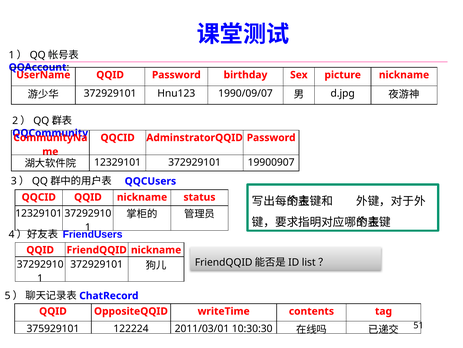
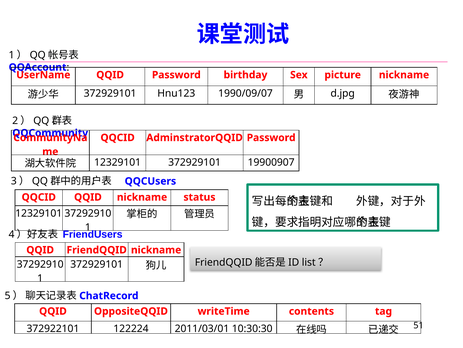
375929101: 375929101 -> 372922101 (53, 328)
